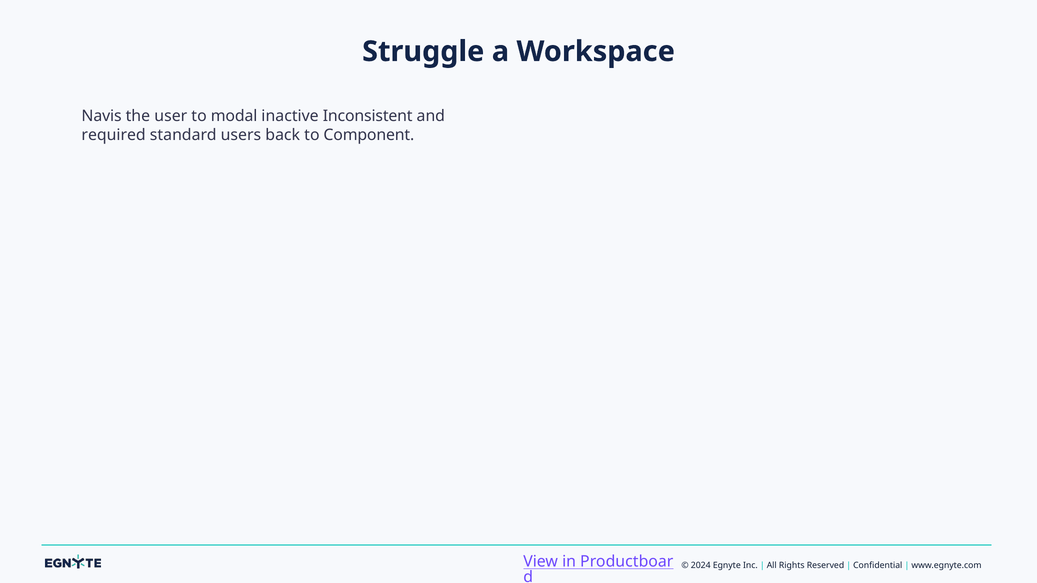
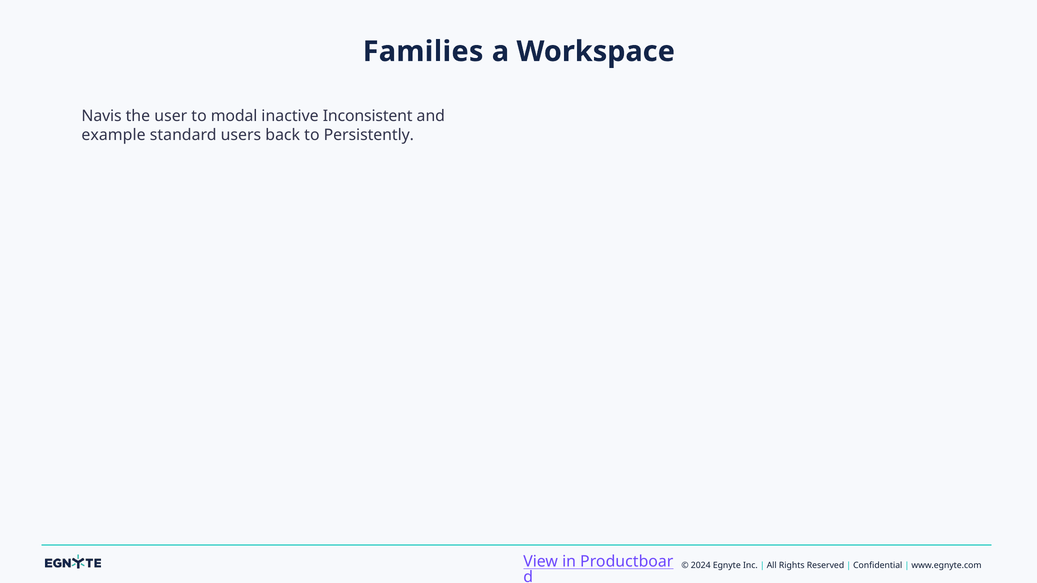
Struggle: Struggle -> Families (423, 52)
required: required -> example (114, 135)
Component: Component -> Persistently (369, 135)
